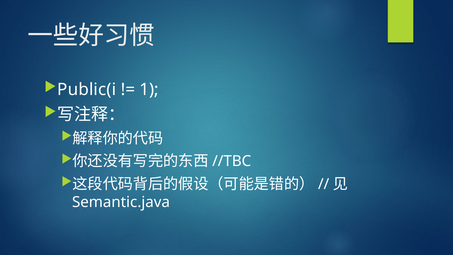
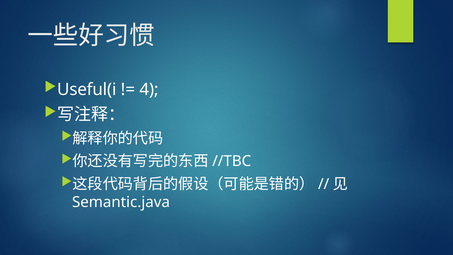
Public(i: Public(i -> Useful(i (87, 89)
1: 1 -> 4 (149, 89)
